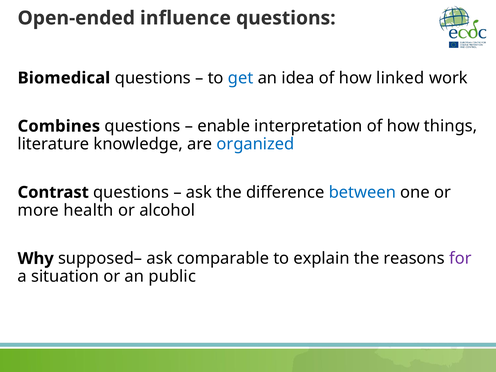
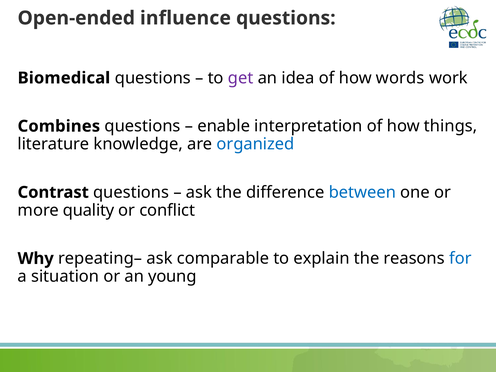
get colour: blue -> purple (241, 78)
linked: linked -> words (400, 78)
health: health -> quality (89, 210)
alcohol: alcohol -> conflict (167, 210)
supposed–: supposed– -> repeating– (100, 258)
for colour: purple -> blue (460, 258)
public: public -> young (172, 276)
